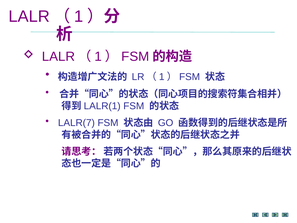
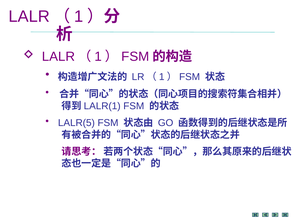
LALR(7: LALR(7 -> LALR(5 (76, 123)
